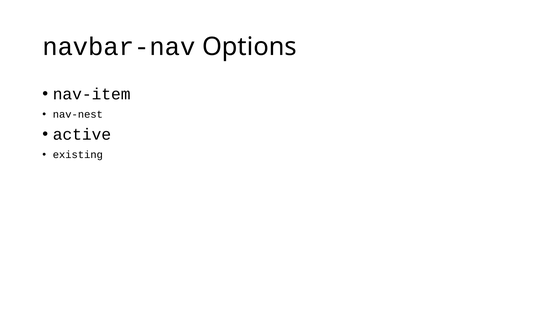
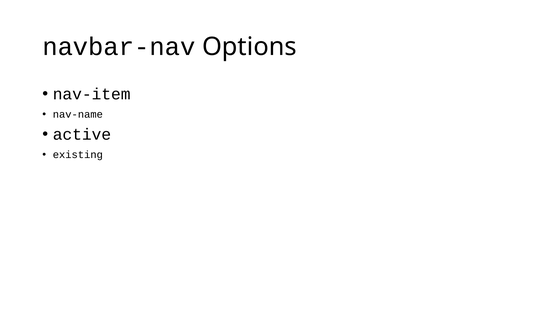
nav-nest: nav-nest -> nav-name (78, 114)
